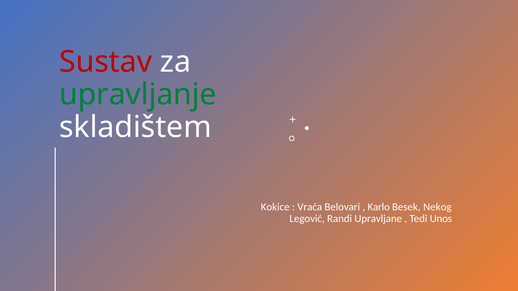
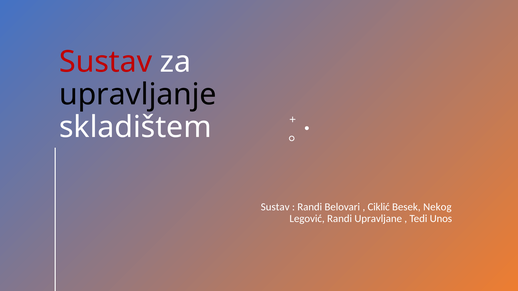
upravljanje colour: green -> black (138, 95)
Kokice: Kokice -> Sustav (275, 207)
Vraća: Vraća -> Randi (310, 207)
Karlo: Karlo -> Ciklić (379, 207)
